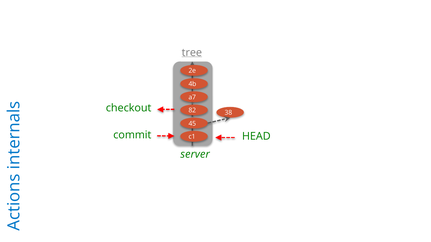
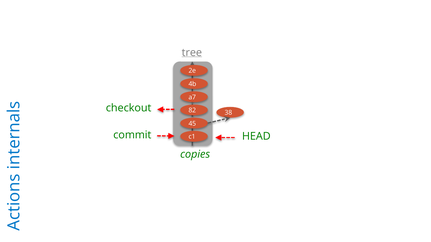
server: server -> copies (195, 154)
